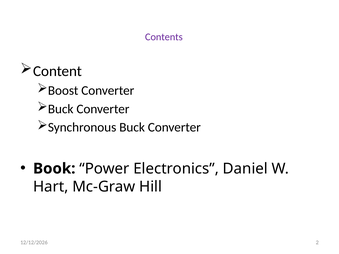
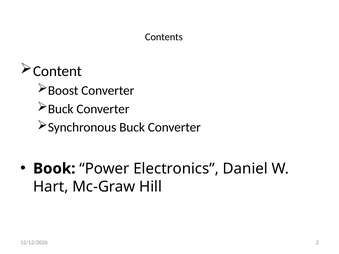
Contents colour: purple -> black (164, 37)
